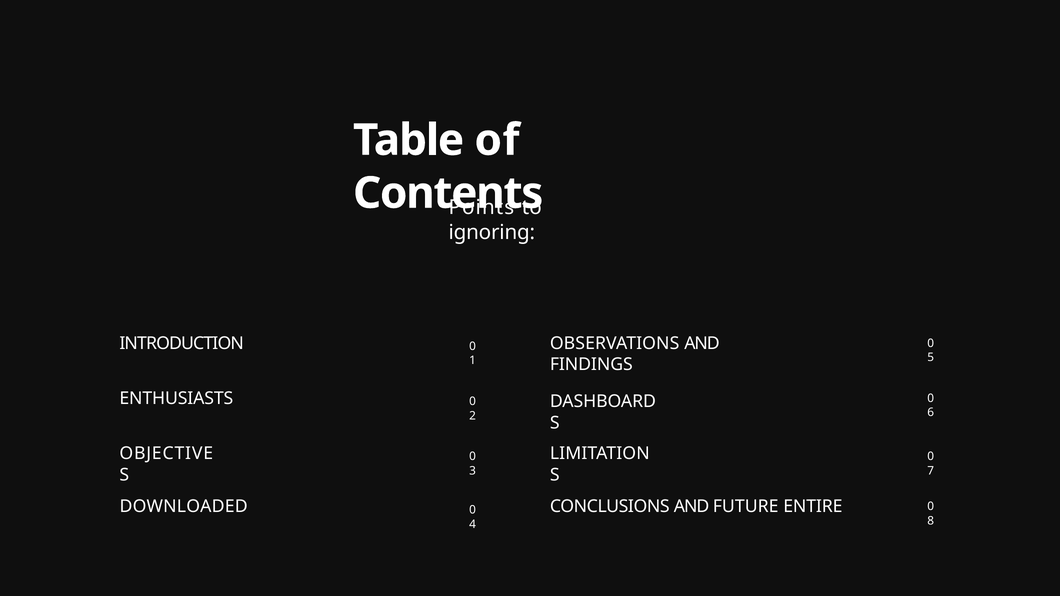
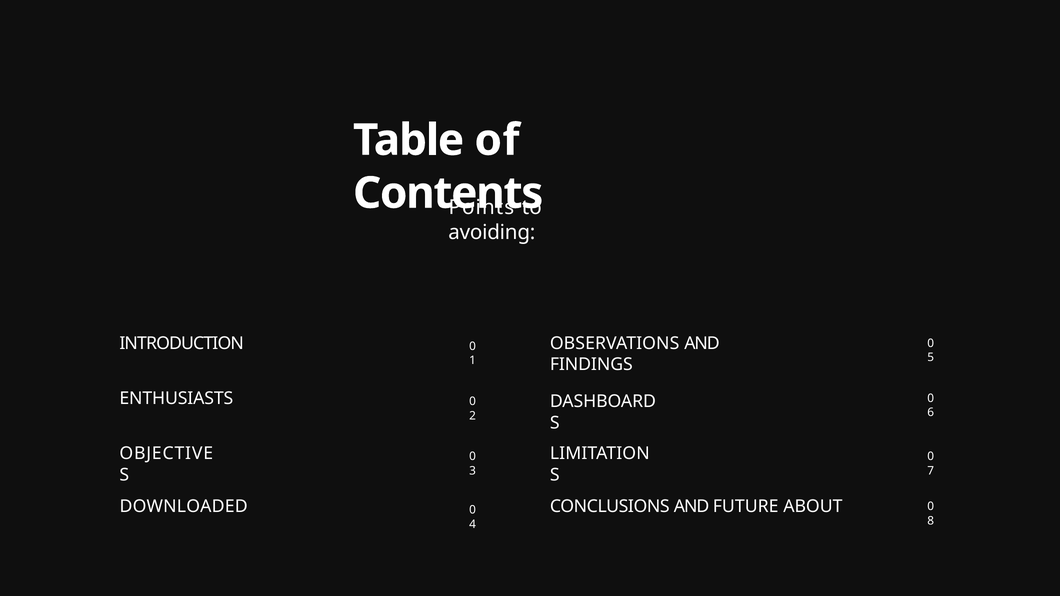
ignoring: ignoring -> avoiding (492, 232)
ENTIRE: ENTIRE -> ABOUT (813, 507)
